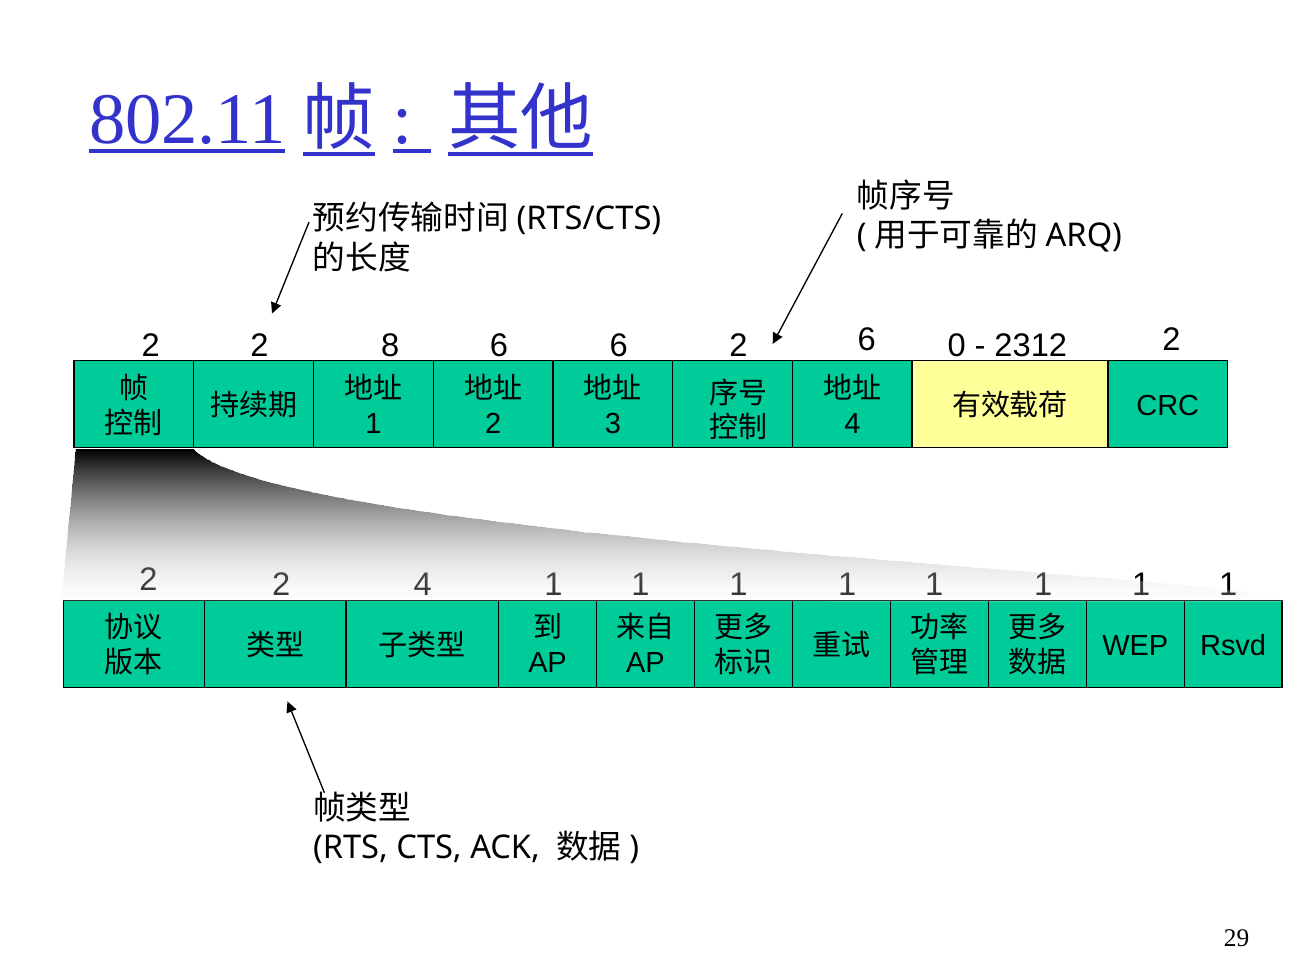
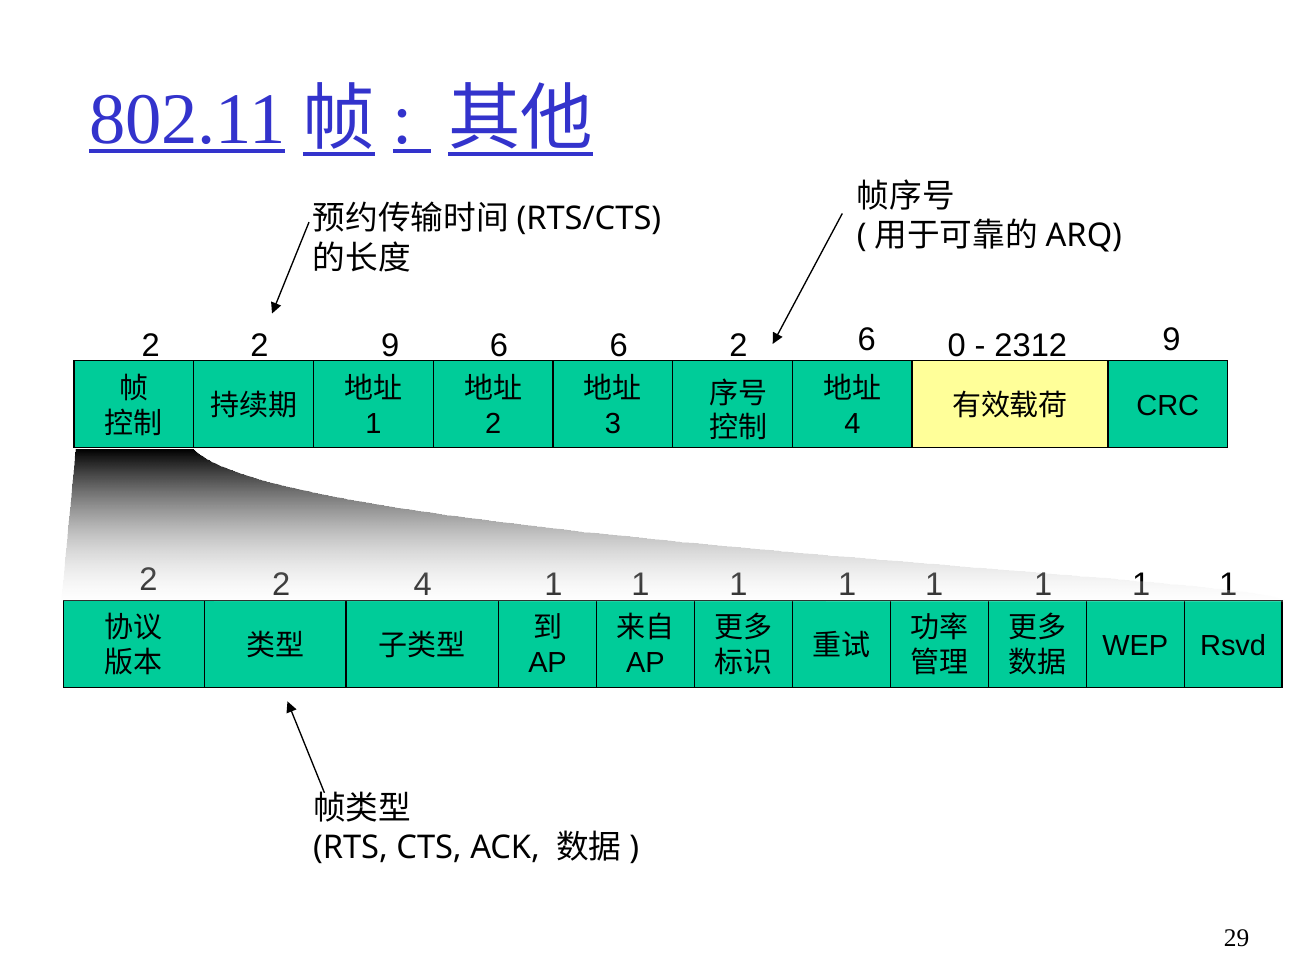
2 8: 8 -> 9 (390, 345)
2312 2: 2 -> 9 (1171, 340)
